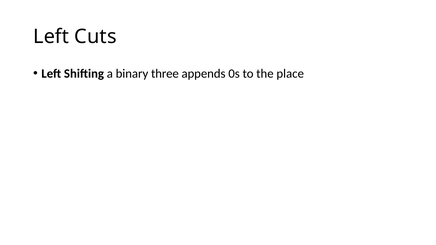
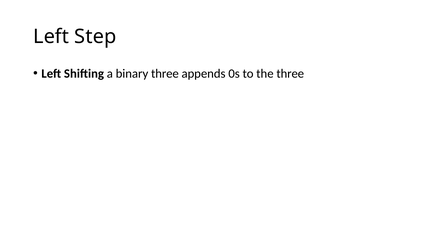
Cuts: Cuts -> Step (95, 37)
the place: place -> three (290, 74)
